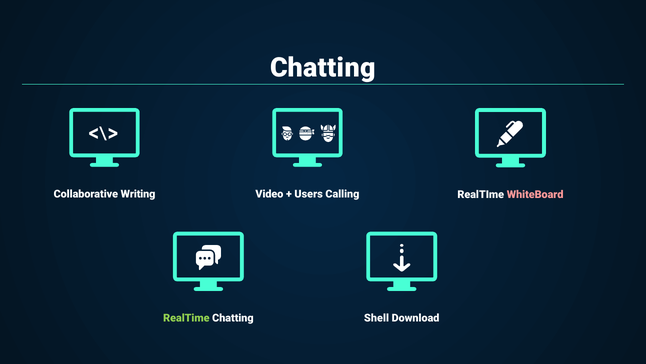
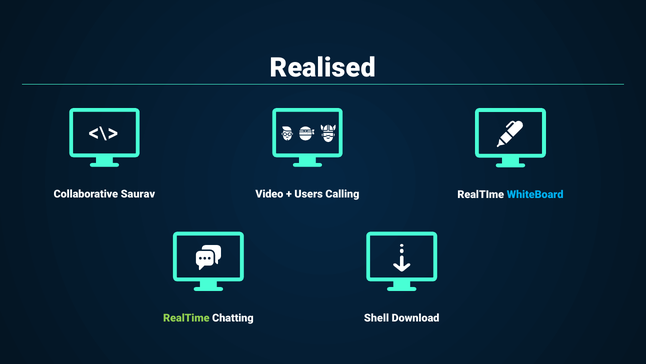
Chatting: Chatting -> Realised (323, 68)
Writing: Writing -> Saurav (138, 194)
WhiteBoard colour: pink -> light blue (535, 194)
